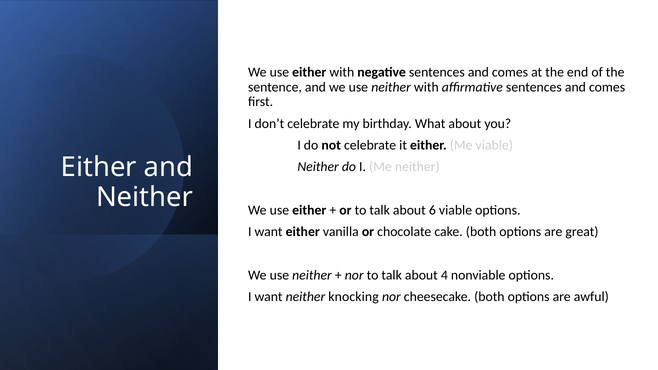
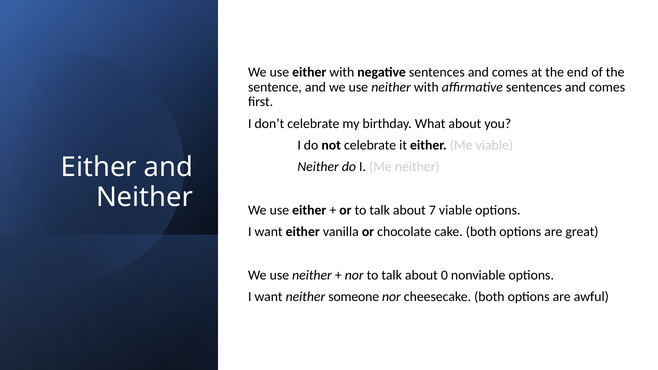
6: 6 -> 7 (432, 210)
4: 4 -> 0 (444, 275)
knocking: knocking -> someone (354, 297)
